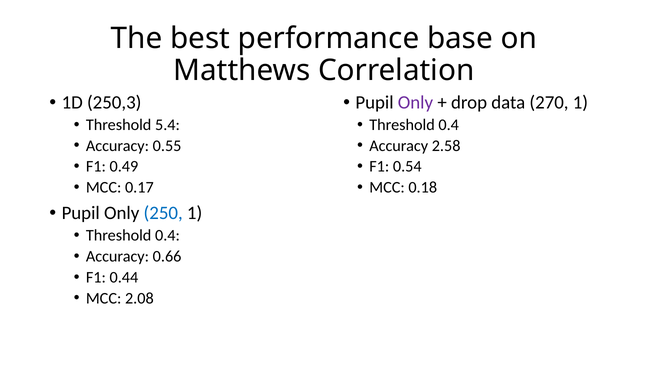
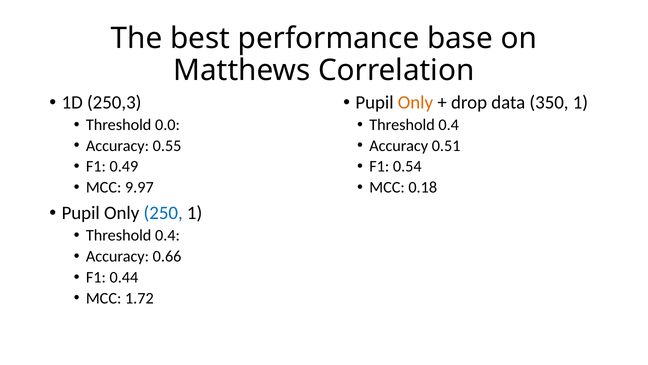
Only colour: purple -> orange (415, 102)
270: 270 -> 350 (549, 102)
5.4: 5.4 -> 0.0 (167, 125)
2.58: 2.58 -> 0.51 (446, 146)
0.17: 0.17 -> 9.97 (139, 187)
2.08: 2.08 -> 1.72 (139, 298)
